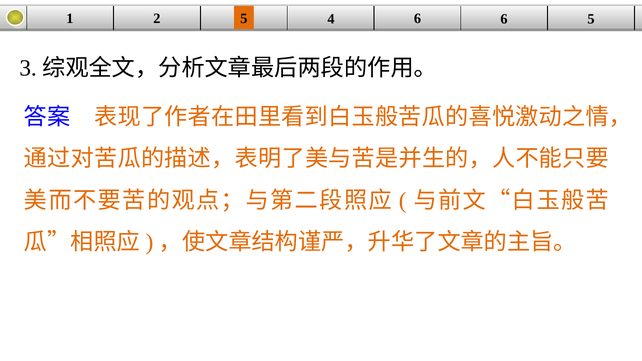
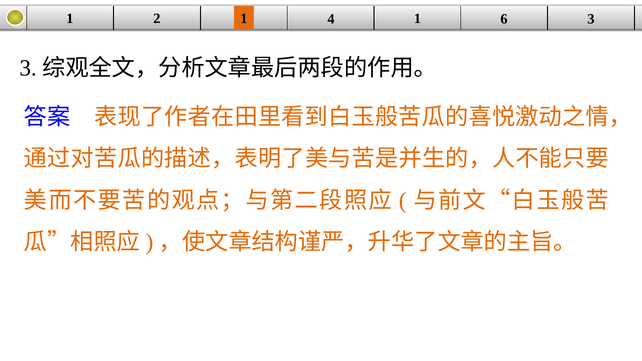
2 5: 5 -> 1 (244, 18)
4 6: 6 -> 1 (417, 18)
6 5: 5 -> 3 (591, 19)
